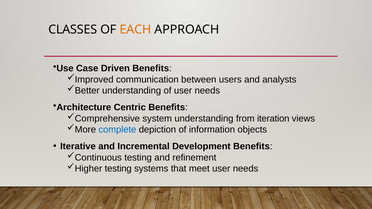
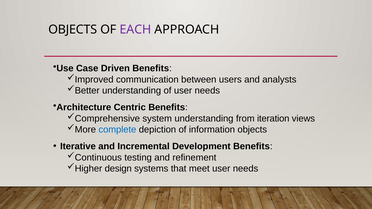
CLASSES: CLASSES -> OBJECTS (73, 30)
EACH colour: orange -> purple (135, 30)
testing: testing -> design (118, 169)
